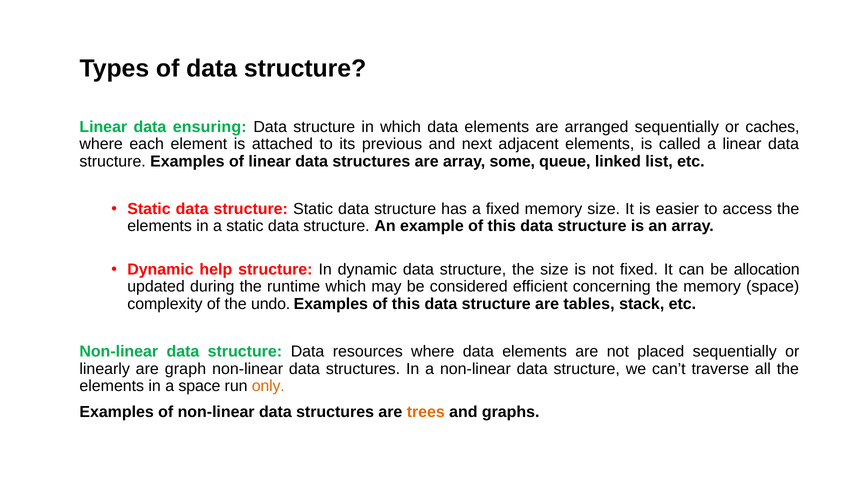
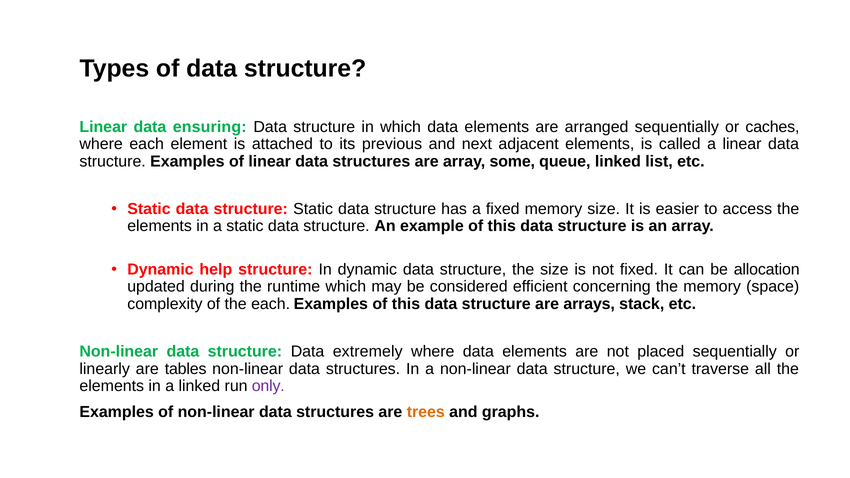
the undo: undo -> each (271, 304)
tables: tables -> arrays (589, 304)
resources: resources -> extremely (368, 352)
graph: graph -> tables (186, 369)
a space: space -> linked (199, 386)
only colour: orange -> purple (268, 386)
